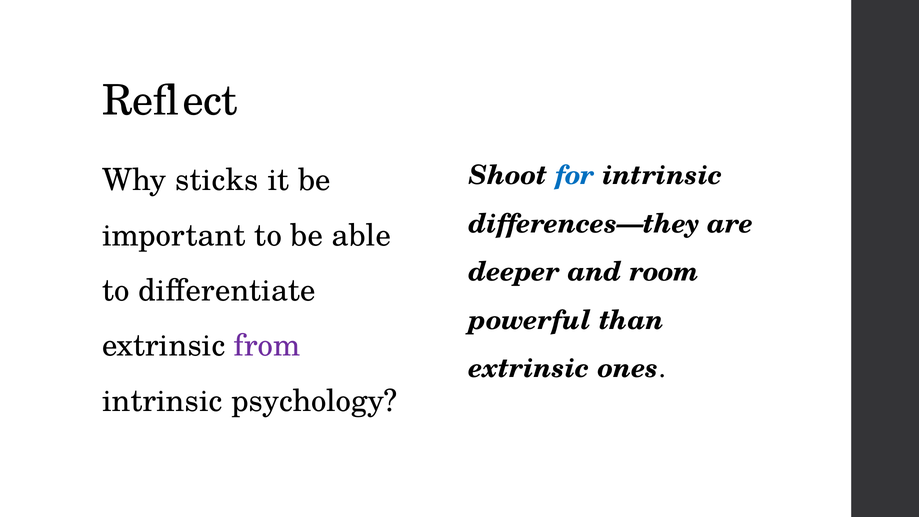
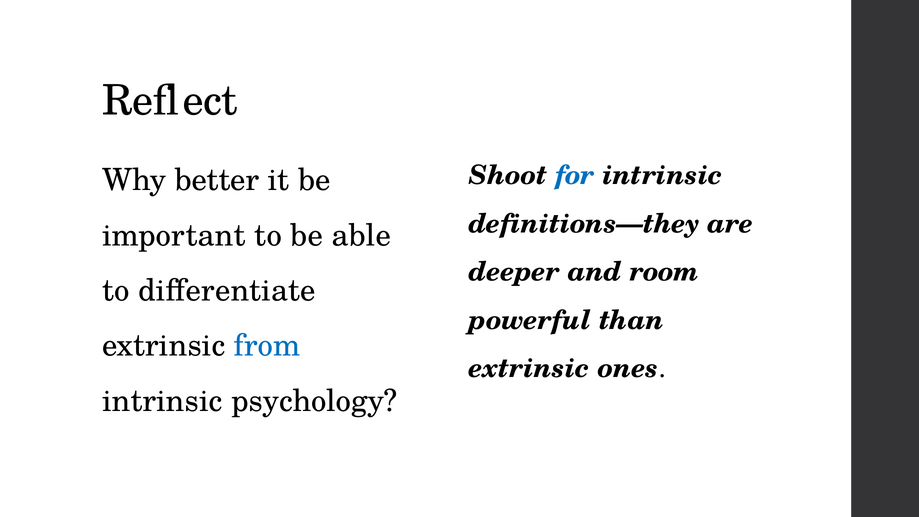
sticks: sticks -> better (217, 180)
differences—they: differences—they -> definitions—they (584, 224)
from colour: purple -> blue (267, 346)
